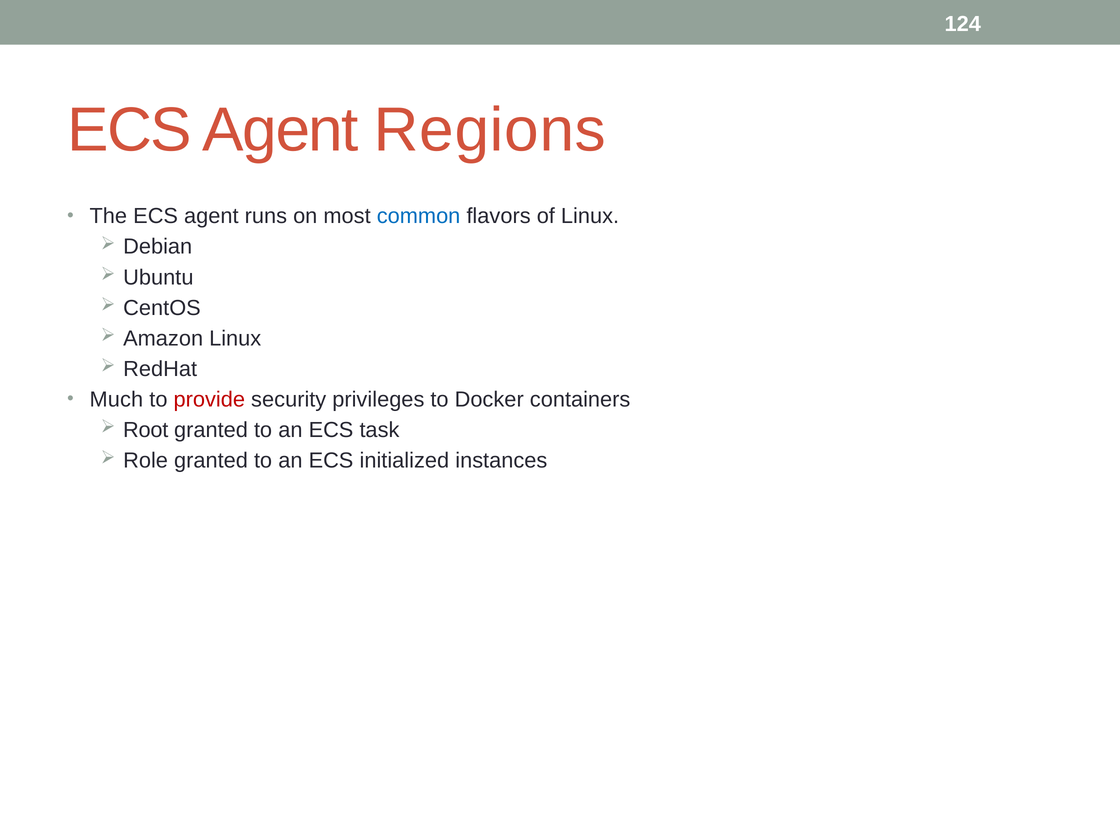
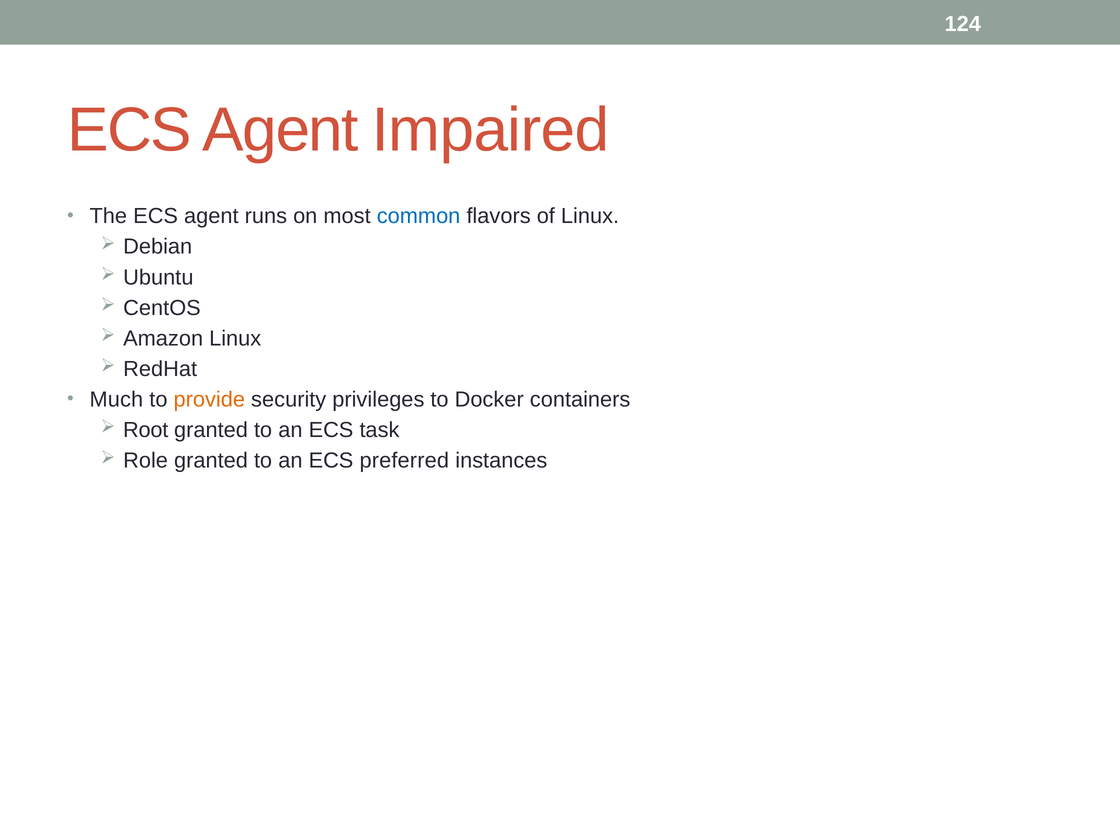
Regions: Regions -> Impaired (491, 130)
provide colour: red -> orange (209, 400)
initialized: initialized -> preferred (404, 461)
